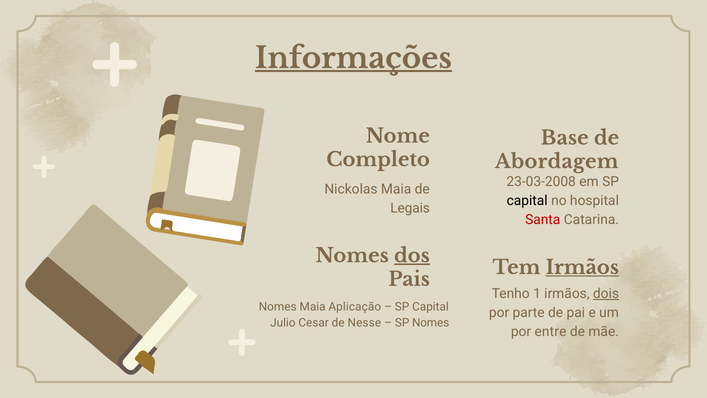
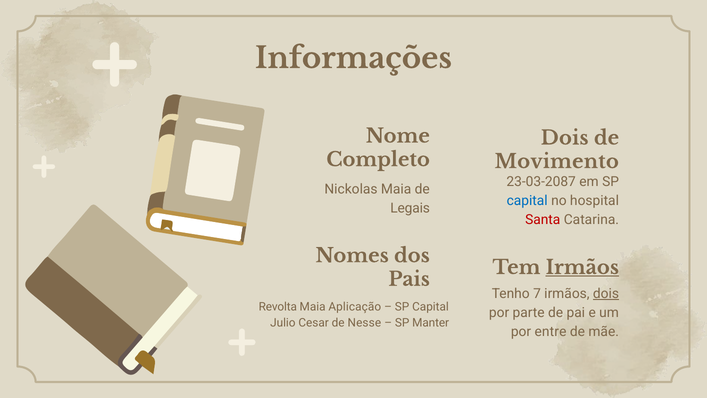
Informações underline: present -> none (353, 58)
Base: Base -> Dois (565, 138)
Abordagem: Abordagem -> Movimento (557, 161)
23-03-2008: 23-03-2008 -> 23-03-2087 (541, 181)
capital colour: black -> blue (527, 200)
dos underline: present -> none (412, 256)
1: 1 -> 7 (537, 293)
Nomes: Nomes -> Revolta (278, 307)
SP Nomes: Nomes -> Manter (431, 323)
